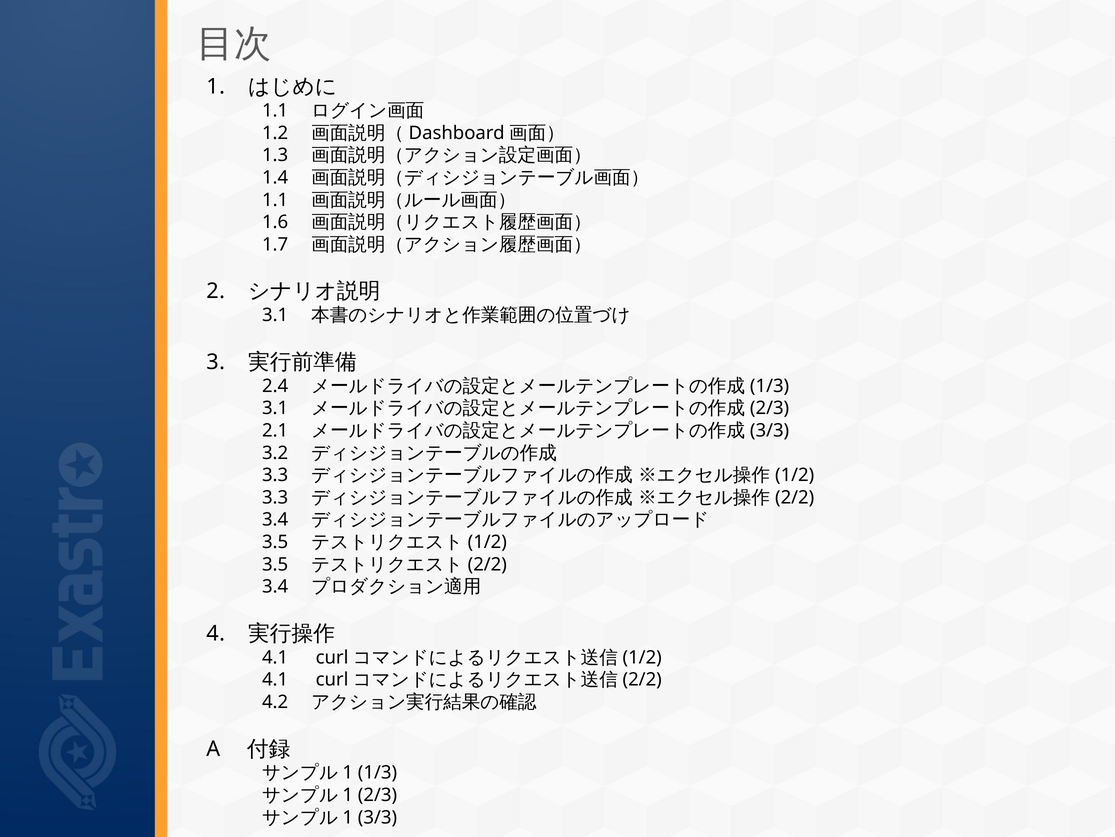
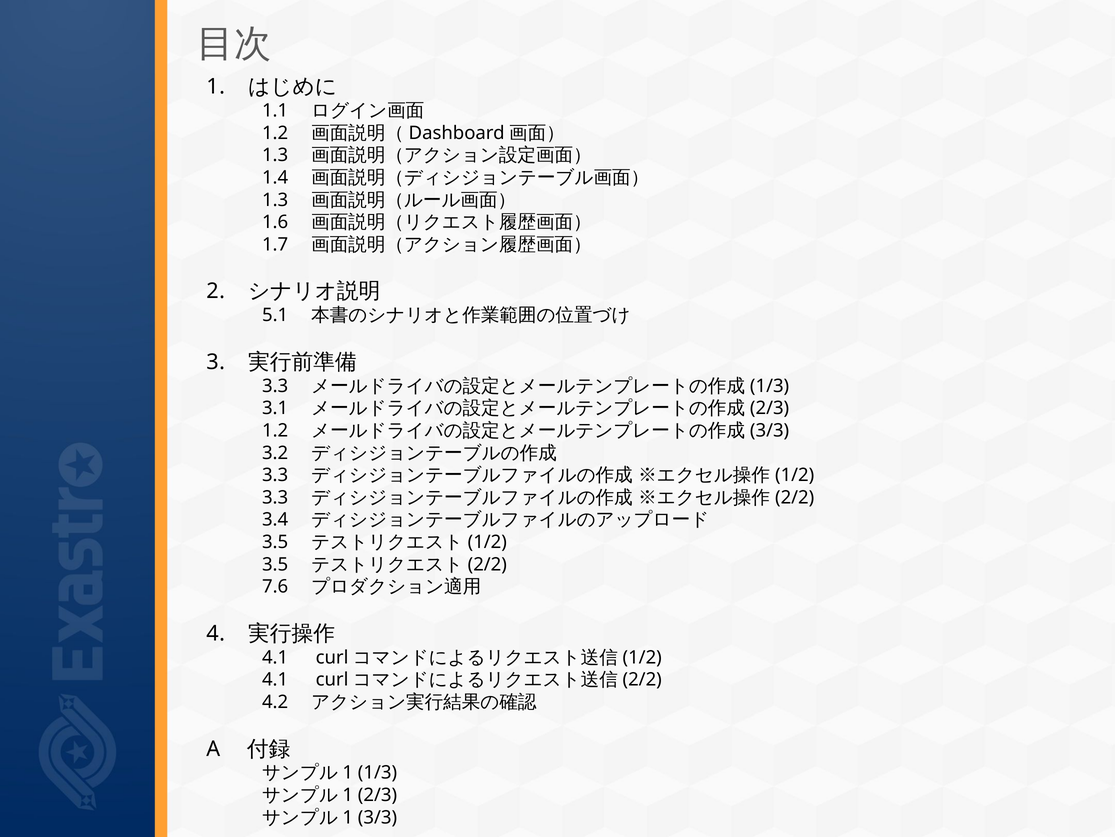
1.1: 1.1 -> 1.3 (275, 200)
3.1: 3.1 -> 5.1 (275, 315)
2.4: 2.4 -> 3.3 (275, 386)
2.1: 2.1 -> 1.2 (275, 430)
3.4: 3.4 -> 7.6 (275, 586)
